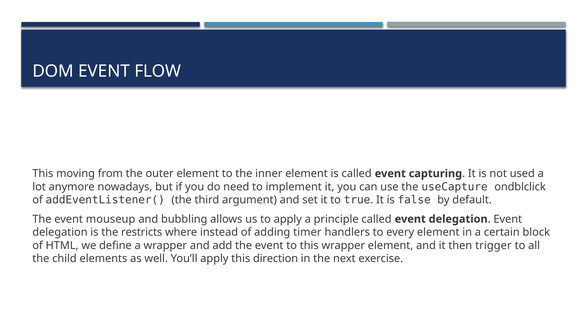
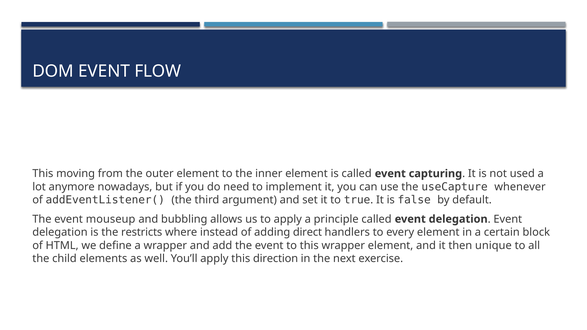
ondblclick: ondblclick -> whenever (520, 187)
timer: timer -> direct (307, 232)
trigger: trigger -> unique (493, 246)
